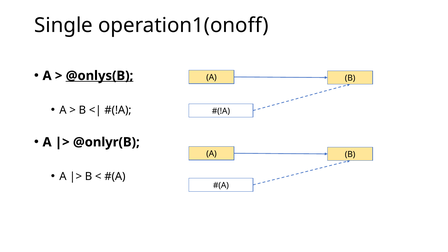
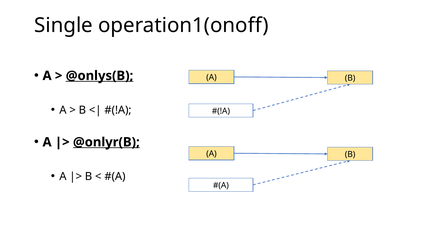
@onlyr(B underline: none -> present (106, 142)
